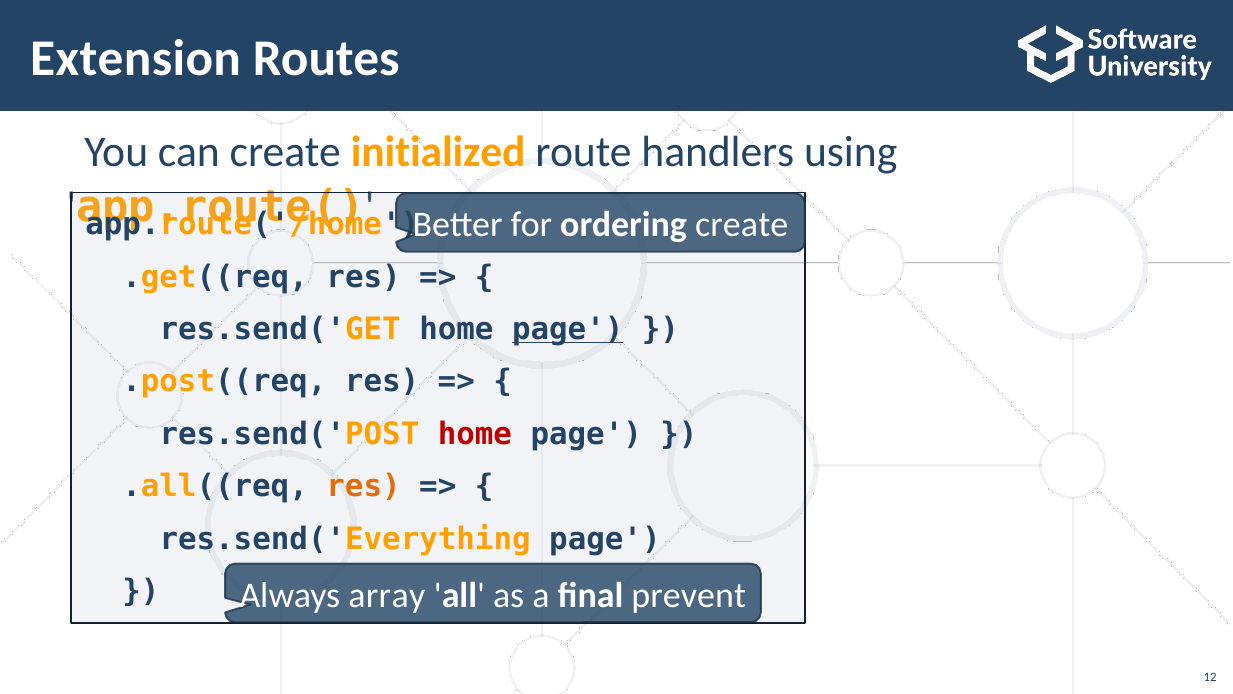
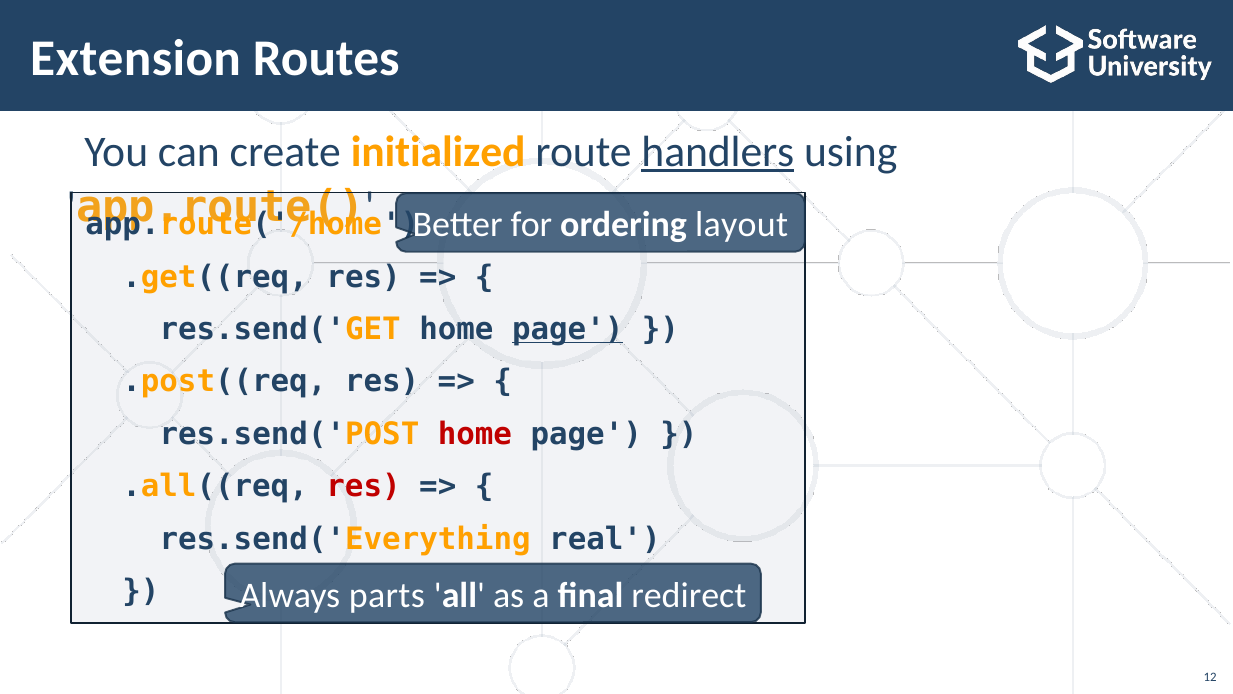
handlers underline: none -> present (718, 152)
ordering create: create -> layout (742, 225)
res colour: orange -> red (364, 486)
res.send('Everything page: page -> real (605, 539)
array: array -> parts (387, 595)
prevent: prevent -> redirect (689, 595)
